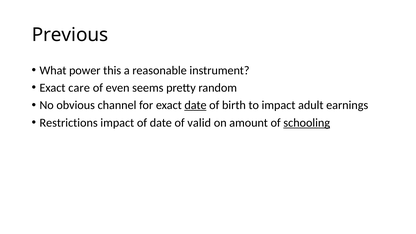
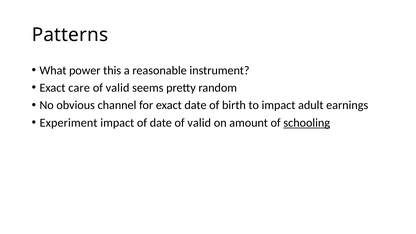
Previous: Previous -> Patterns (70, 35)
even: even -> valid (118, 88)
date underline: present -> none (196, 105)
Restrictions: Restrictions -> Experiment (69, 123)
